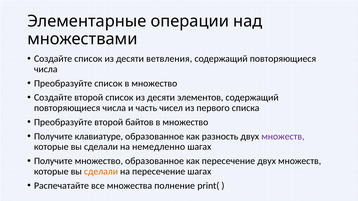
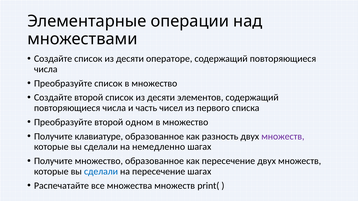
ветвления: ветвления -> операторе (169, 59)
байтов: байтов -> одном (139, 122)
сделали colour: orange -> blue (101, 172)
множества полнение: полнение -> множеств (175, 186)
